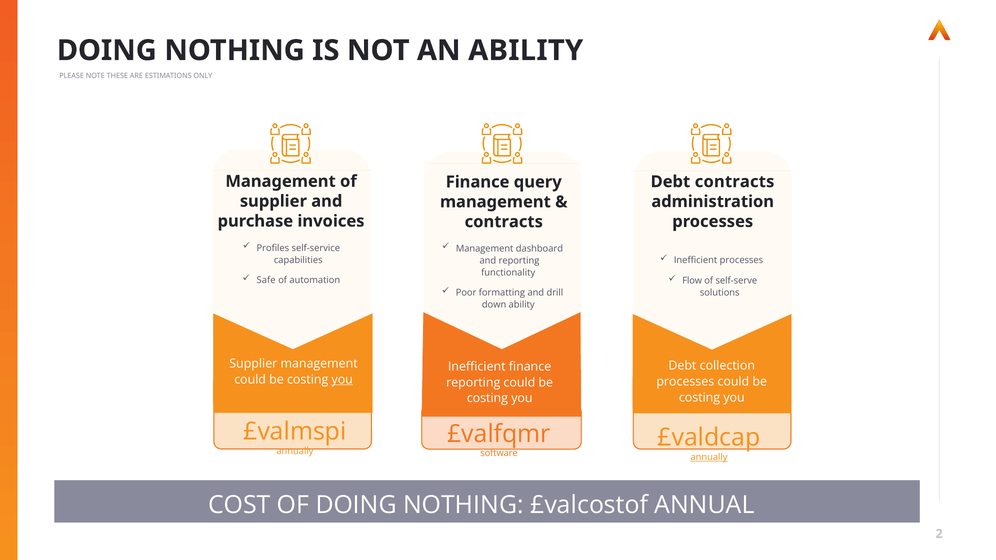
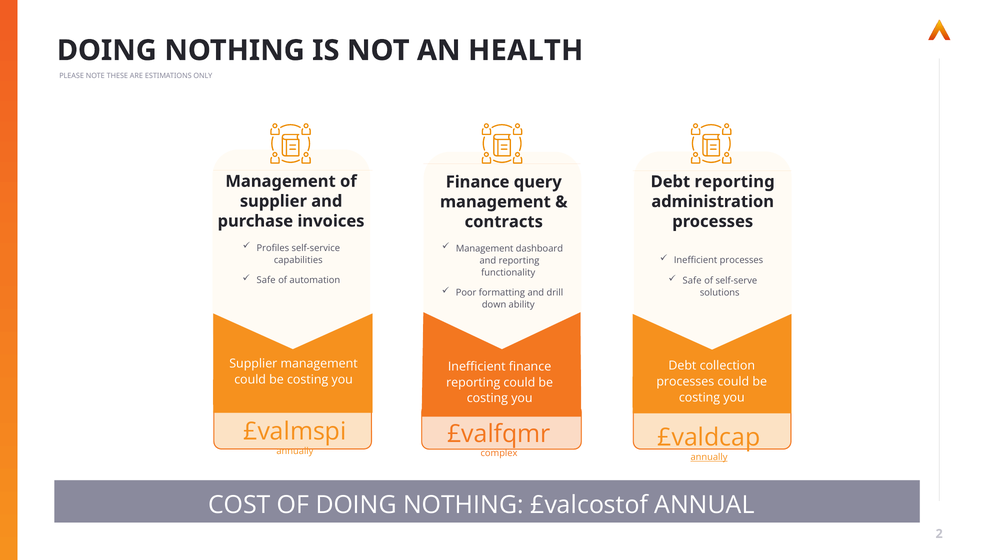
AN ABILITY: ABILITY -> HEALTH (526, 51)
Debt contracts: contracts -> reporting (735, 182)
Flow: Flow -> Safe (692, 281)
you underline: present -> none (342, 380)
software: software -> complex (499, 454)
